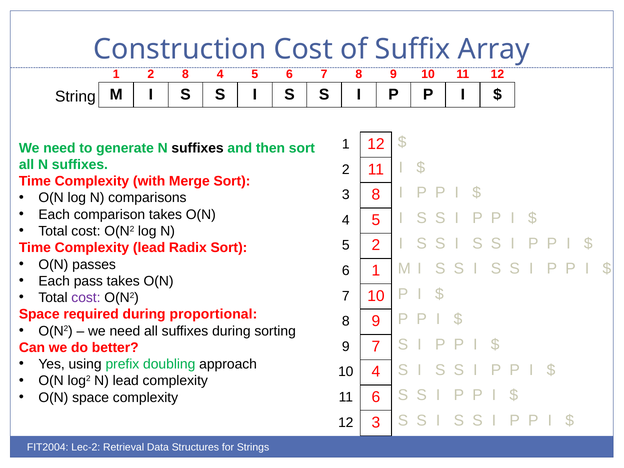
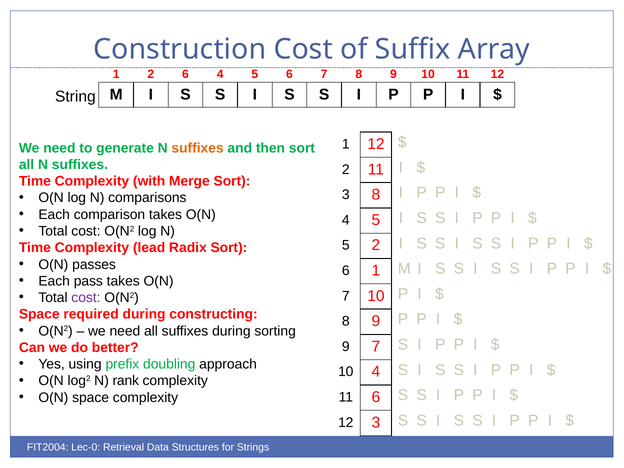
2 8: 8 -> 6 (185, 74)
suffixes colour: black -> orange (198, 148)
proportional: proportional -> constructing (213, 314)
N lead: lead -> rank (126, 381)
Lec-2: Lec-2 -> Lec-0 (86, 448)
